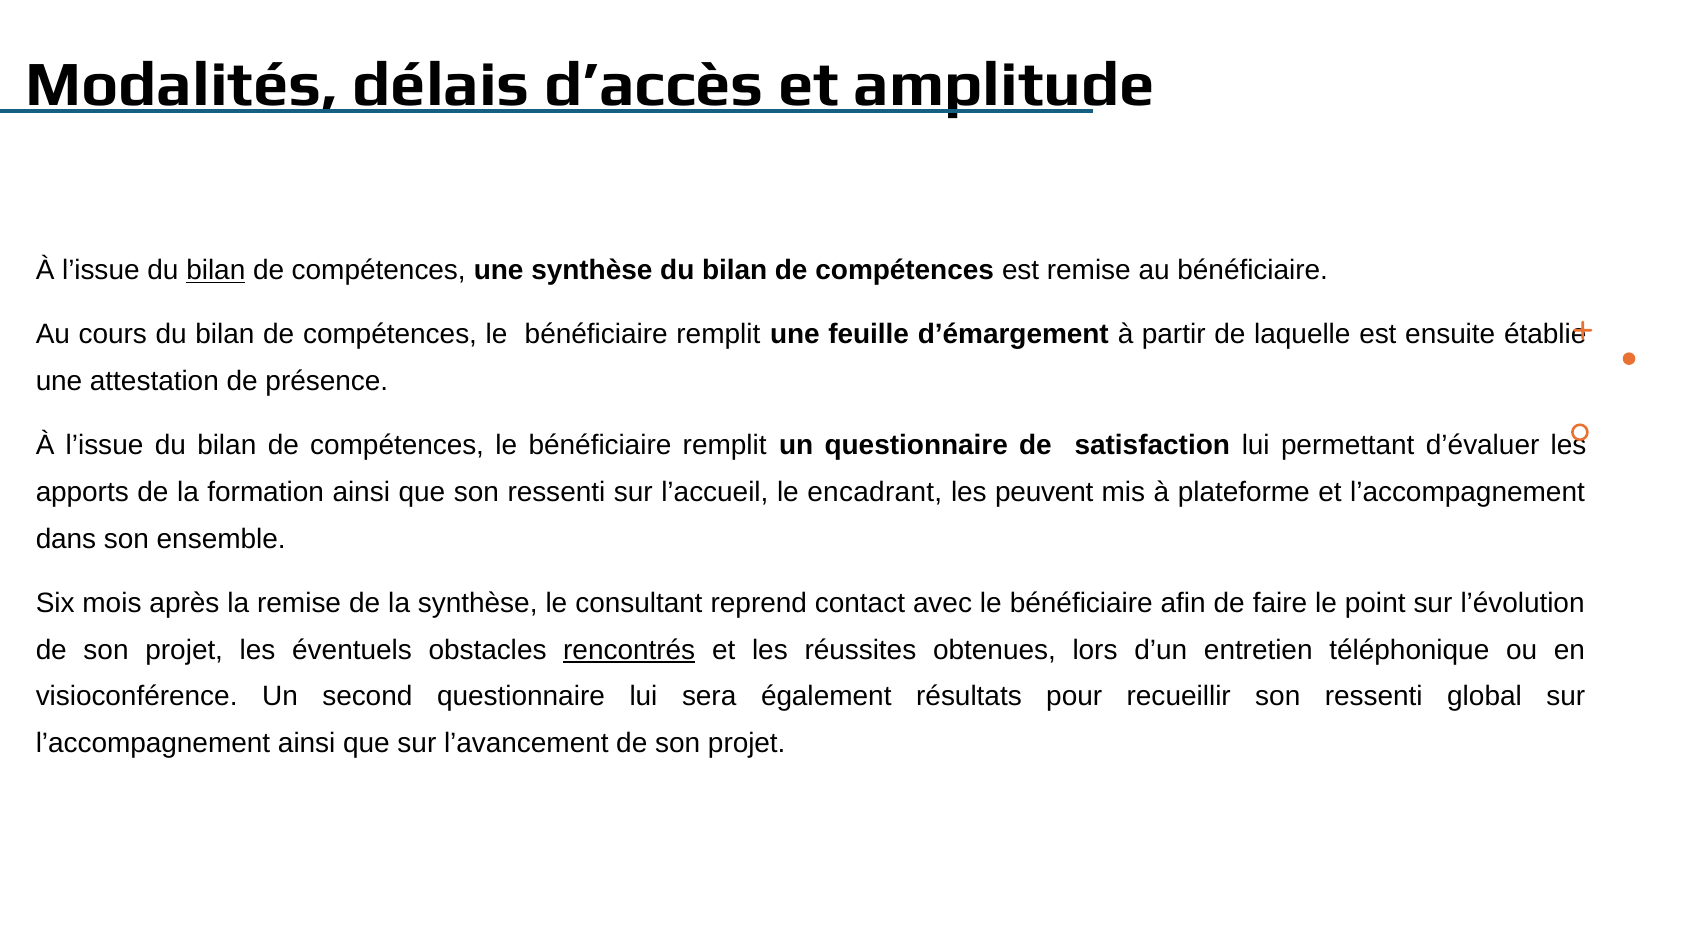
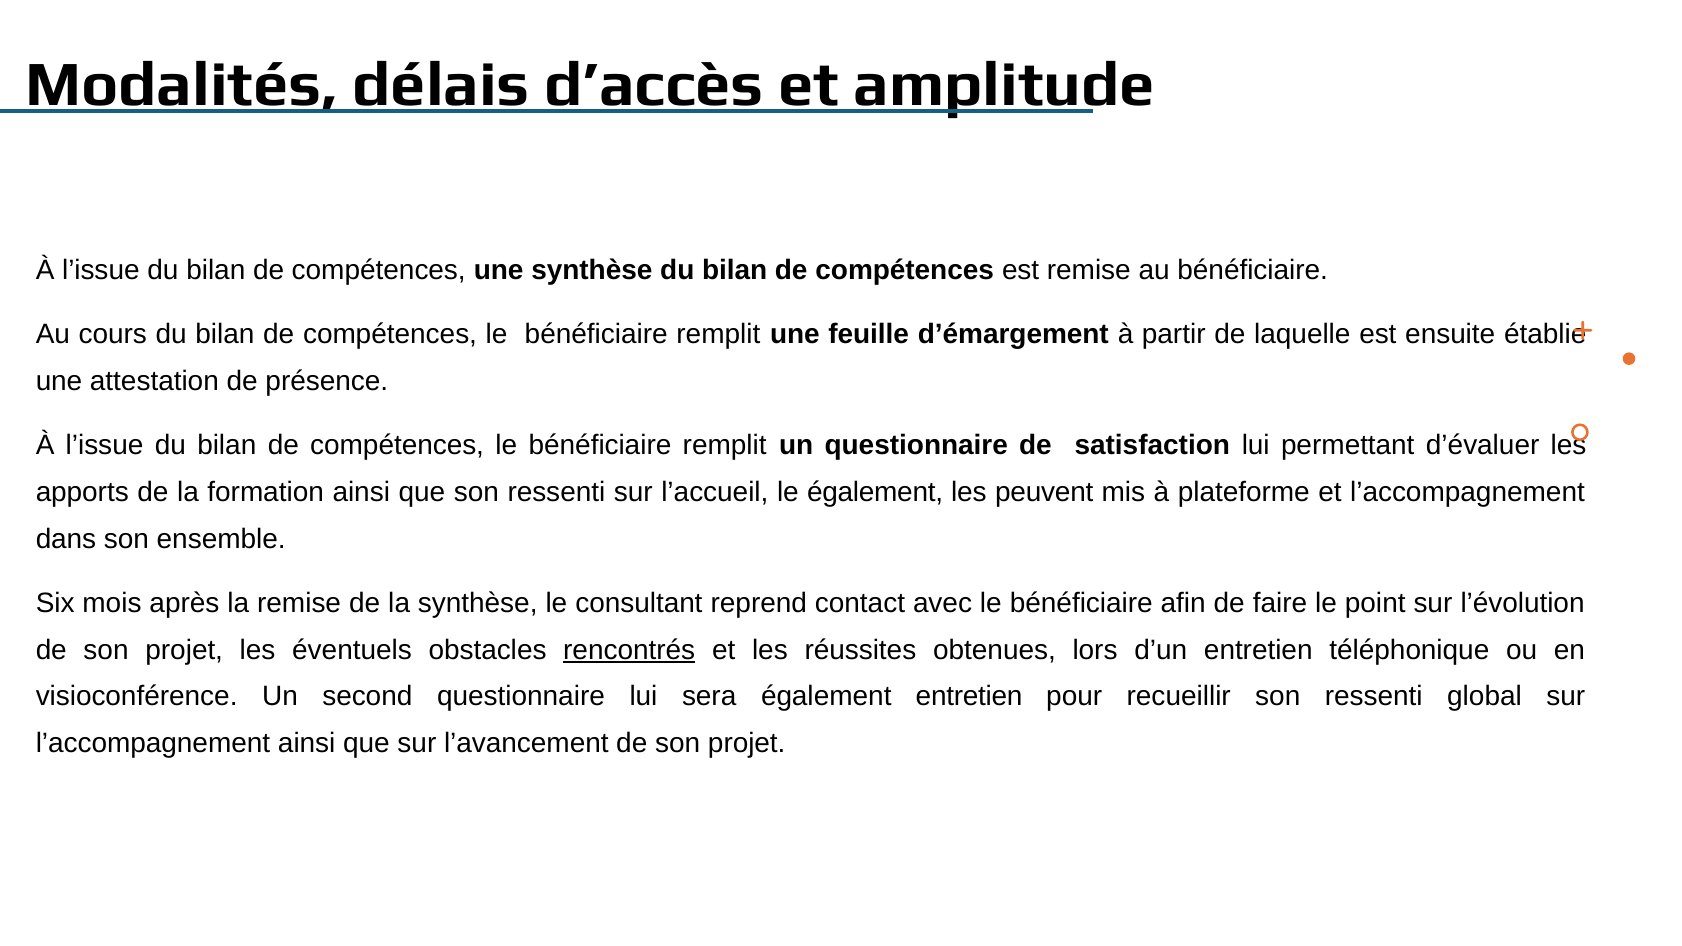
bilan underline: present -> none (216, 271)
le encadrant: encadrant -> également (875, 492)
également résultats: résultats -> entretien (969, 697)
